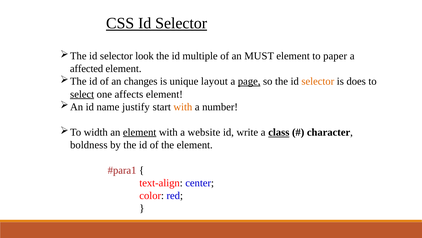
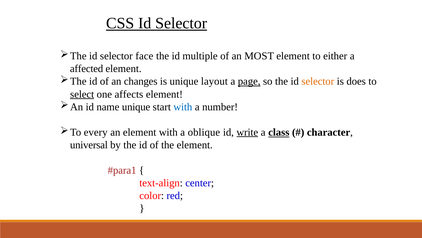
look: look -> face (144, 56)
MUST: MUST -> MOST (259, 56)
paper: paper -> either (335, 56)
name justify: justify -> unique (136, 107)
with colour: orange -> blue (183, 107)
width: width -> every (96, 132)
element underline: present -> none (140, 132)
website: website -> oblique (204, 132)
write underline: none -> present (247, 132)
boldness: boldness -> universal (89, 145)
